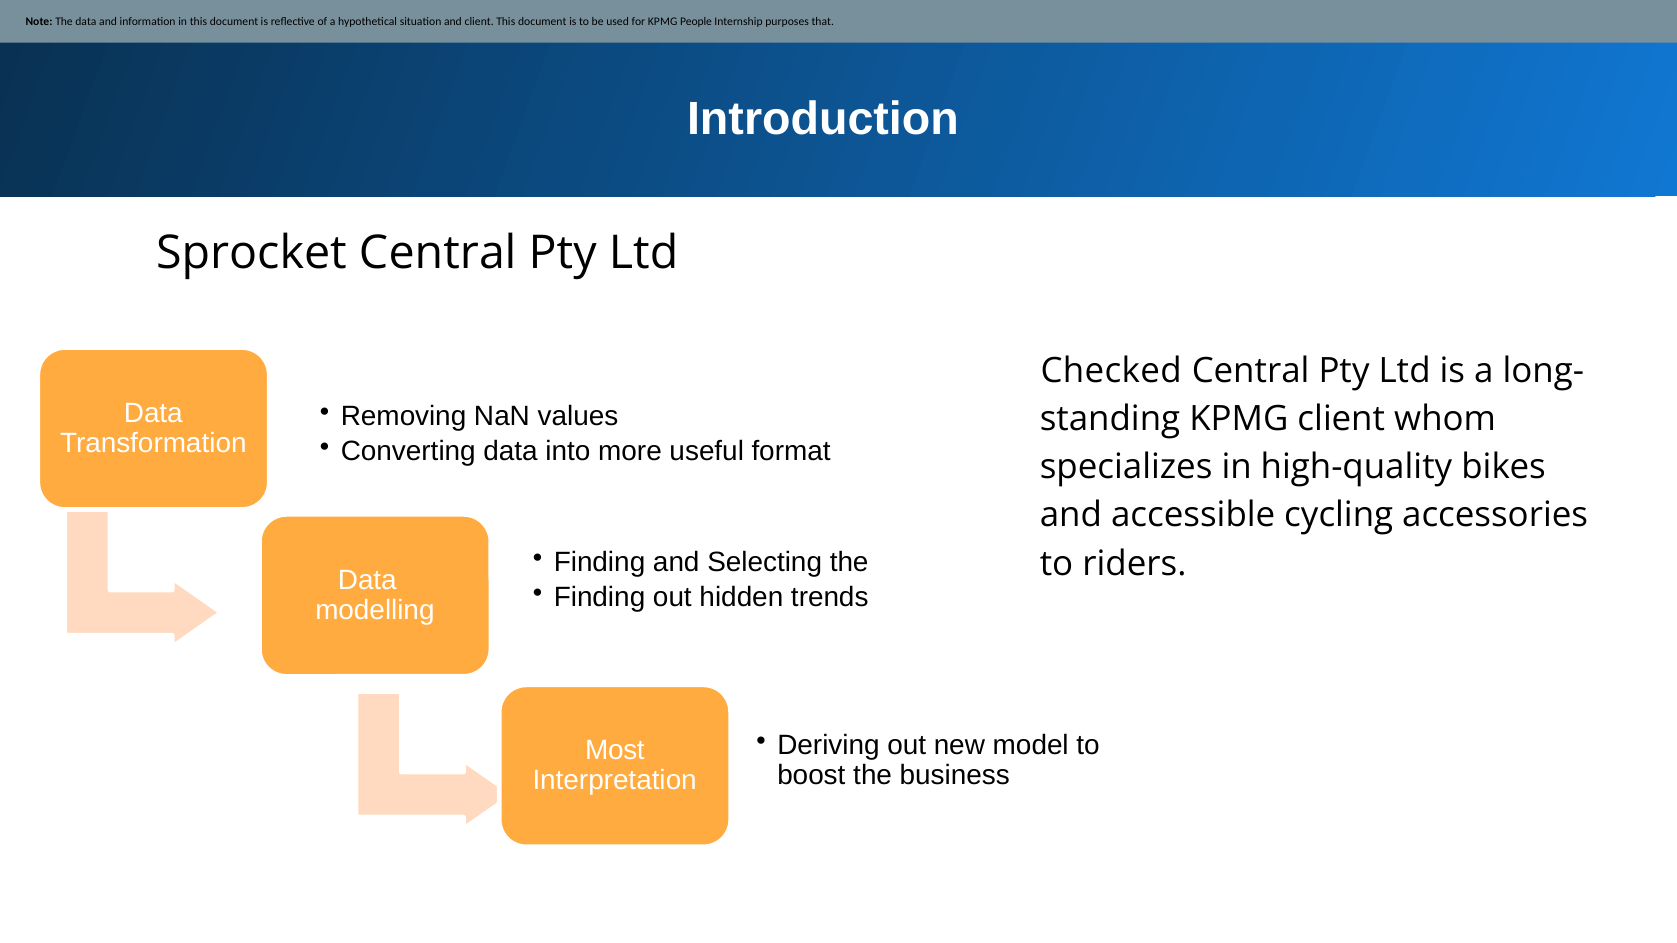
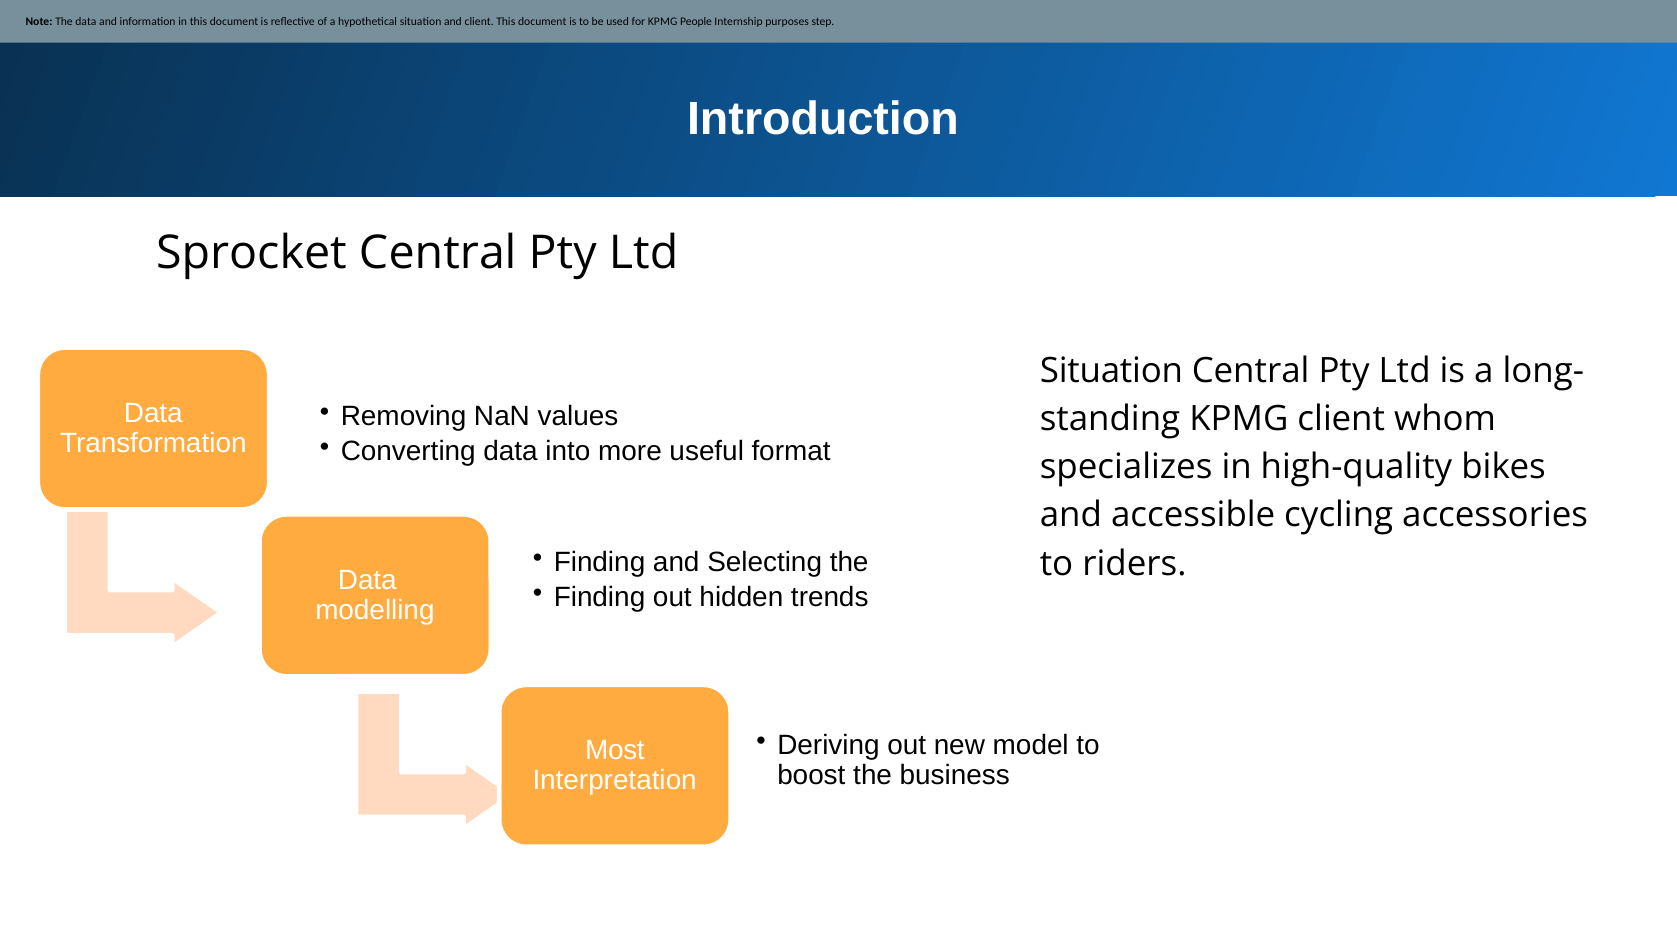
that: that -> step (823, 22)
Checked: Checked -> Situation (1111, 371)
